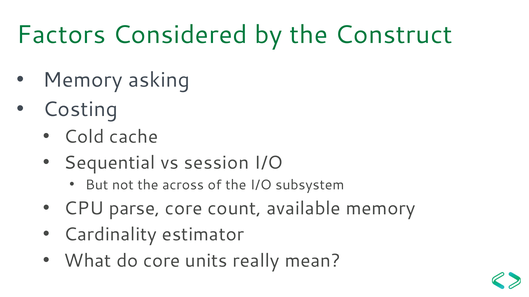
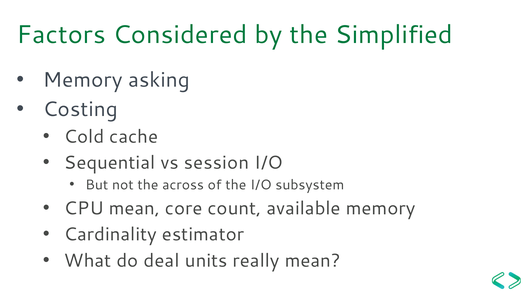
Construct: Construct -> Simplified (394, 35)
CPU parse: parse -> mean (134, 209)
do core: core -> deal (162, 261)
